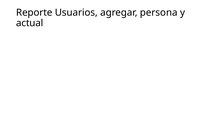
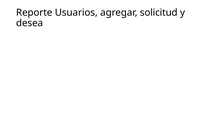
persona: persona -> solicitud (159, 13)
actual: actual -> desea (30, 23)
